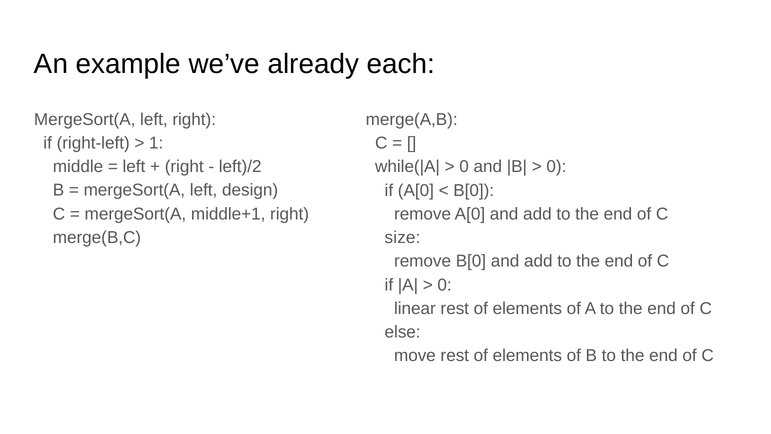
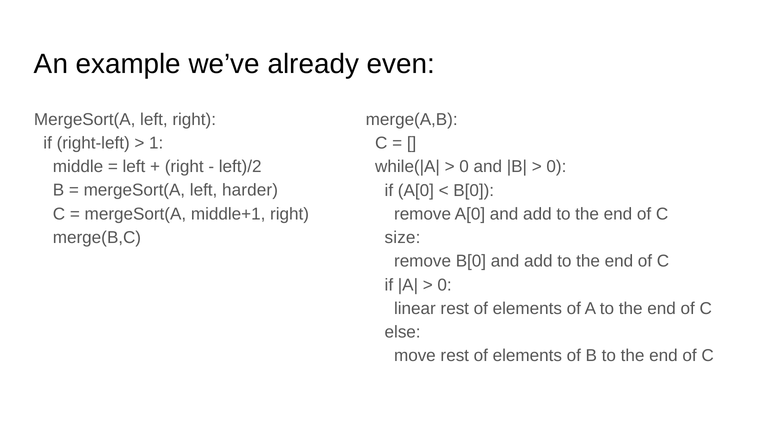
each: each -> even (401, 64)
design: design -> harder (250, 190)
